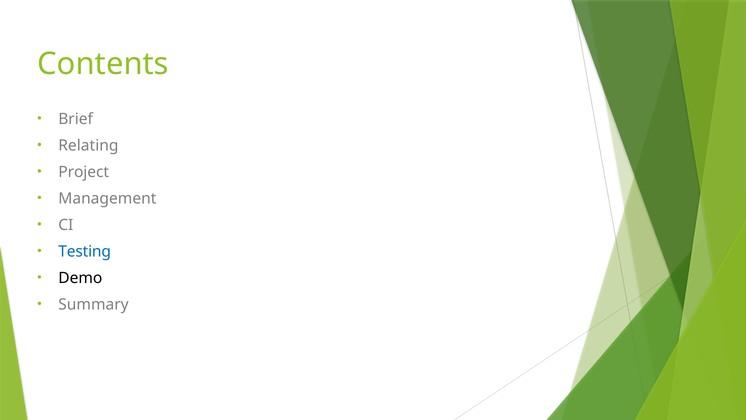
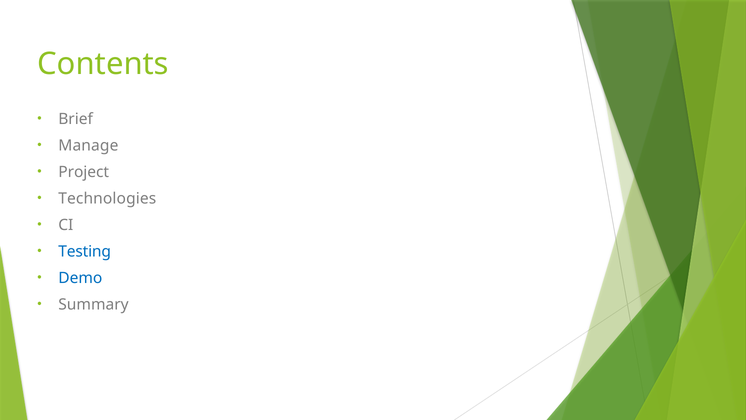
Relating: Relating -> Manage (88, 146)
Management: Management -> Technologies (107, 198)
Demo colour: black -> blue (80, 278)
